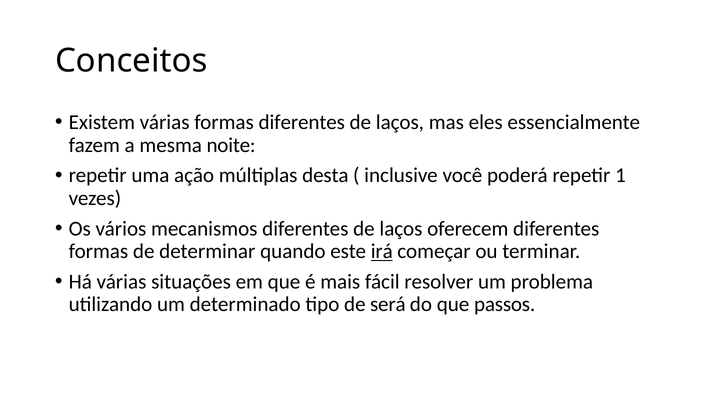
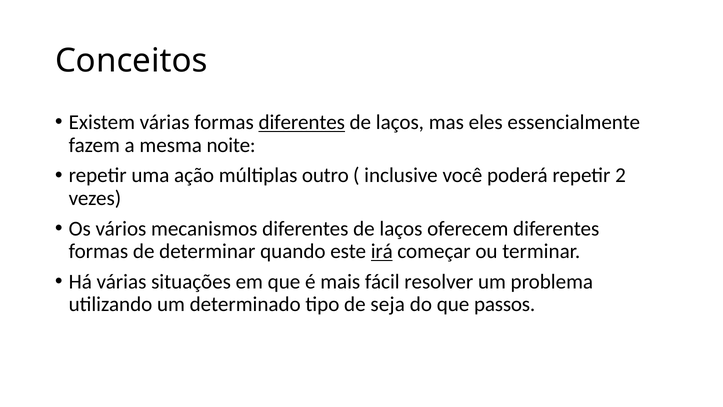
diferentes underline: none -> present (302, 122)
desta: desta -> outro (325, 175)
1: 1 -> 2 (621, 175)
será: será -> seja (388, 304)
